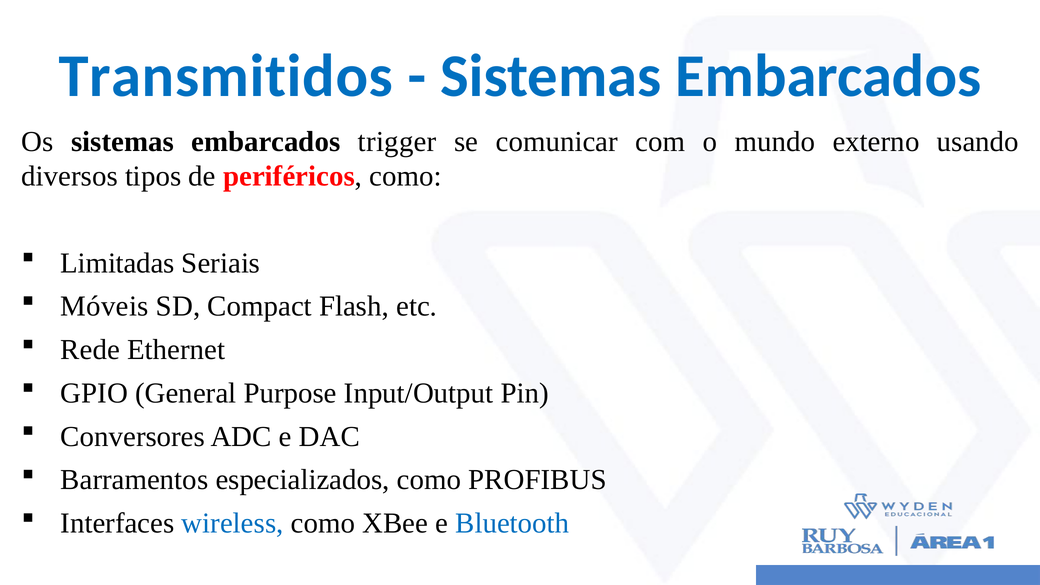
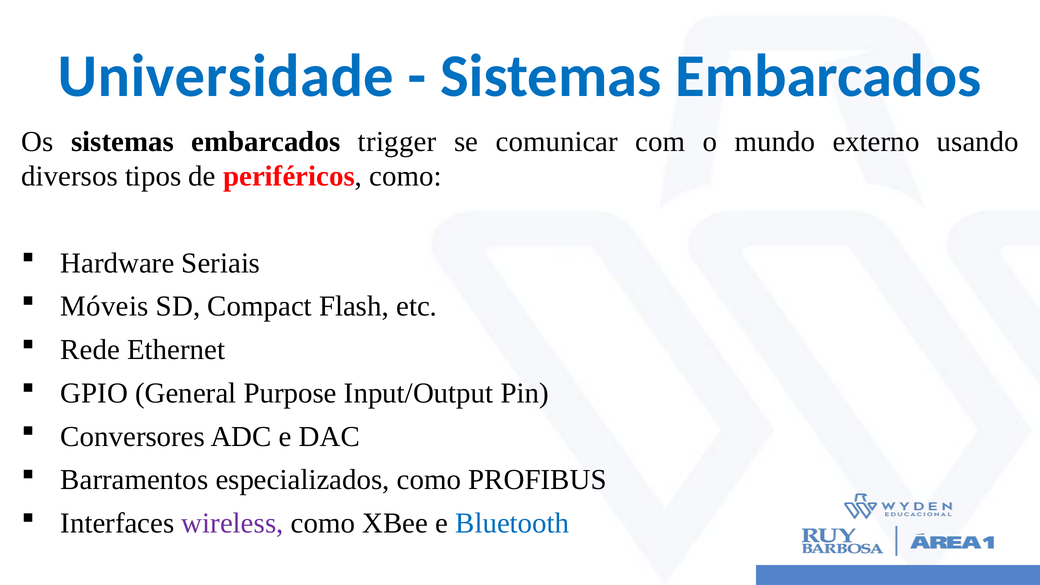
Transmitidos: Transmitidos -> Universidade (226, 76)
Limitadas: Limitadas -> Hardware (117, 263)
wireless colour: blue -> purple (233, 523)
